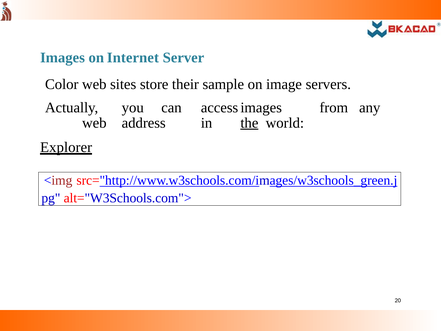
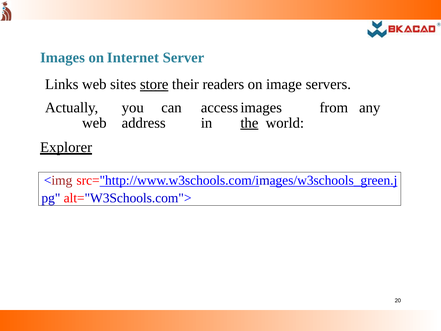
Color: Color -> Links (62, 84)
store underline: none -> present (154, 84)
sample: sample -> readers (223, 84)
